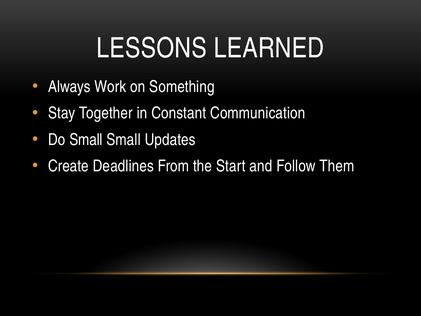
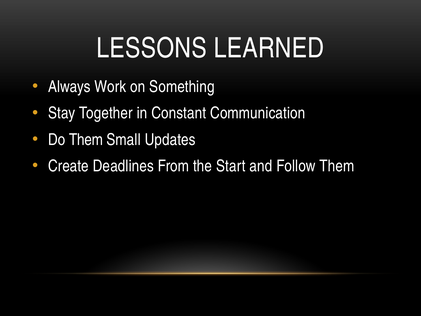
Do Small: Small -> Them (86, 140)
